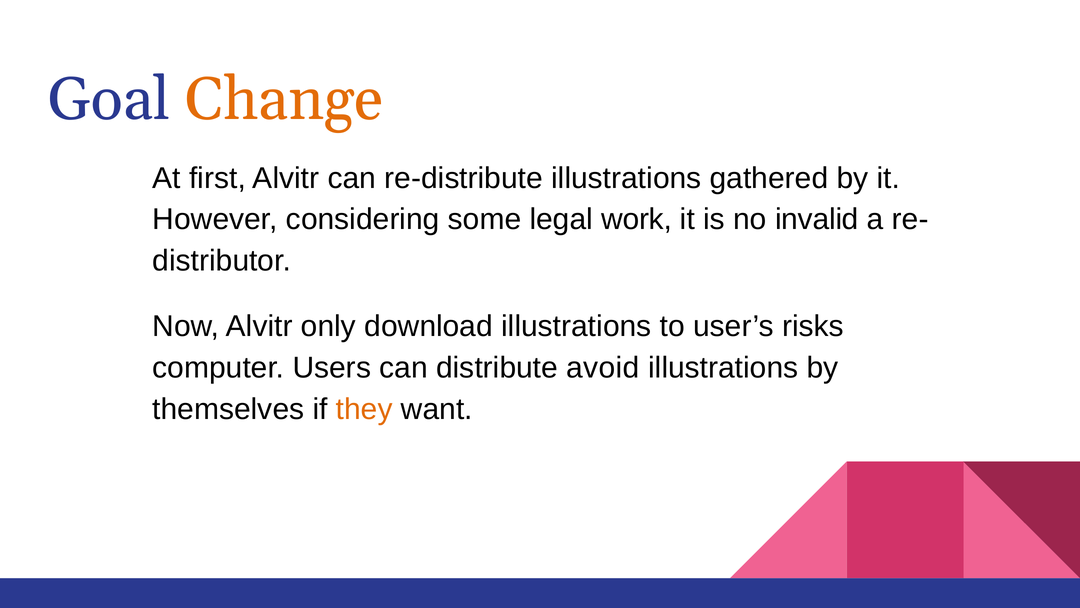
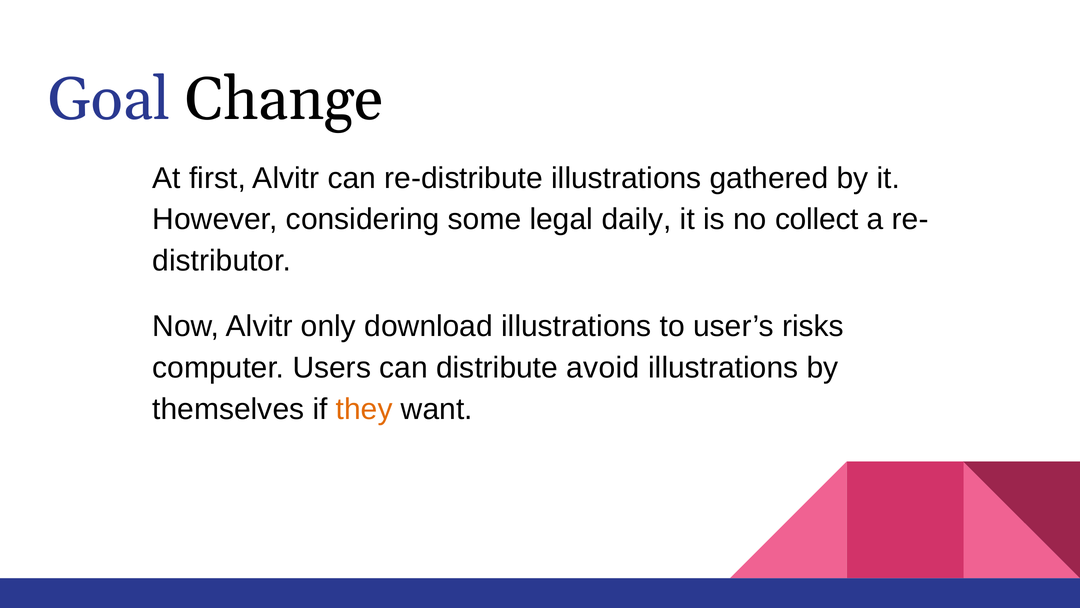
Change colour: orange -> black (284, 99)
work: work -> daily (637, 219)
invalid: invalid -> collect (817, 219)
